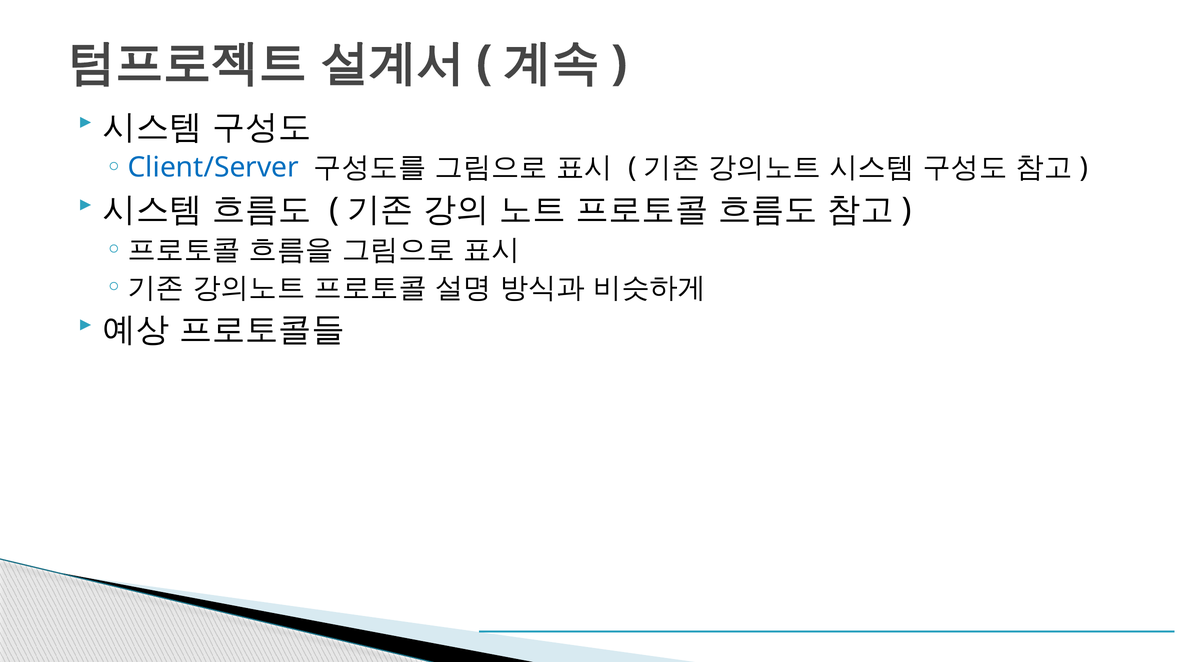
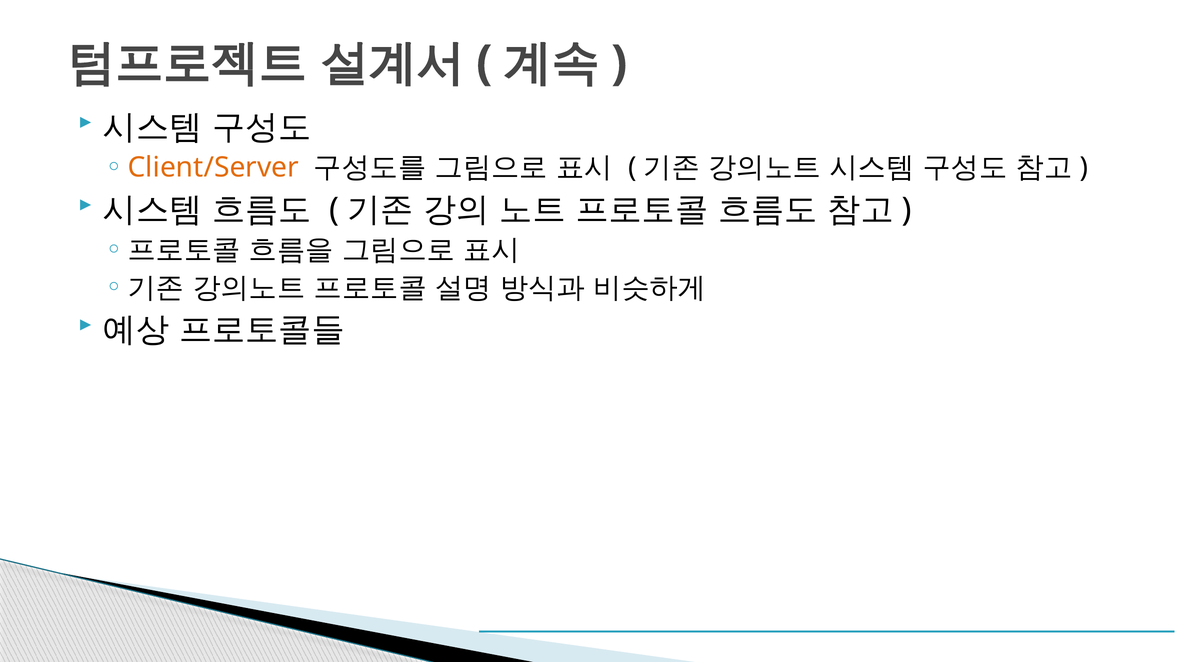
Client/Server colour: blue -> orange (213, 168)
